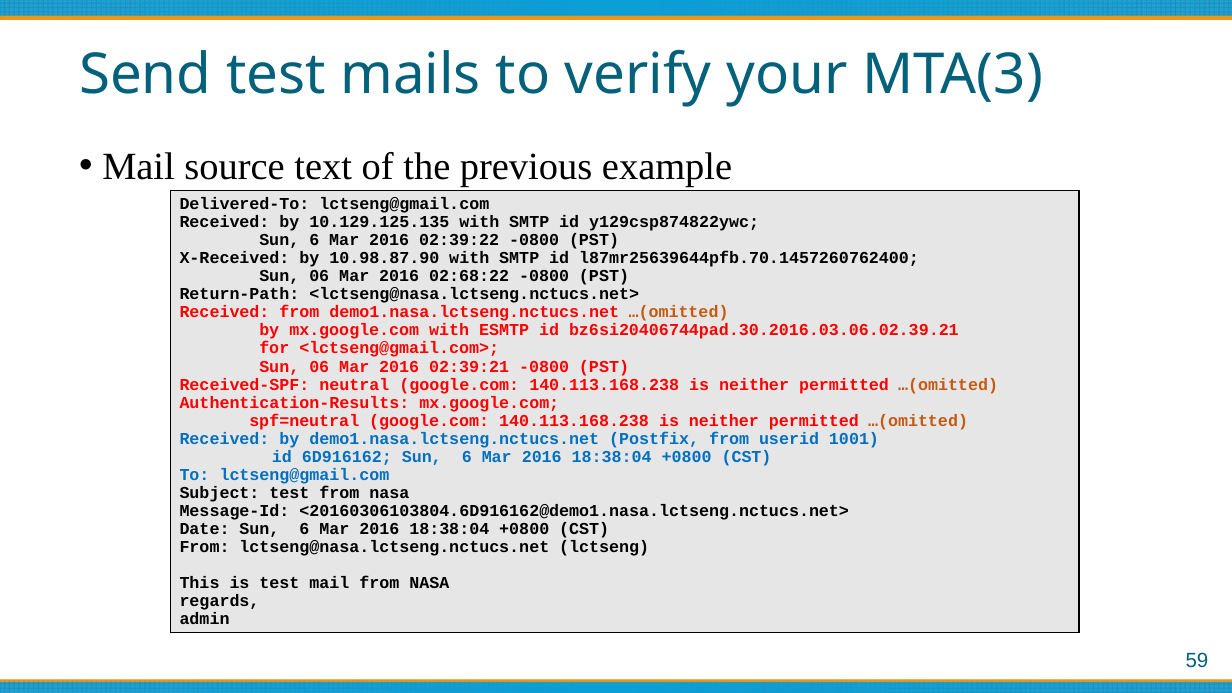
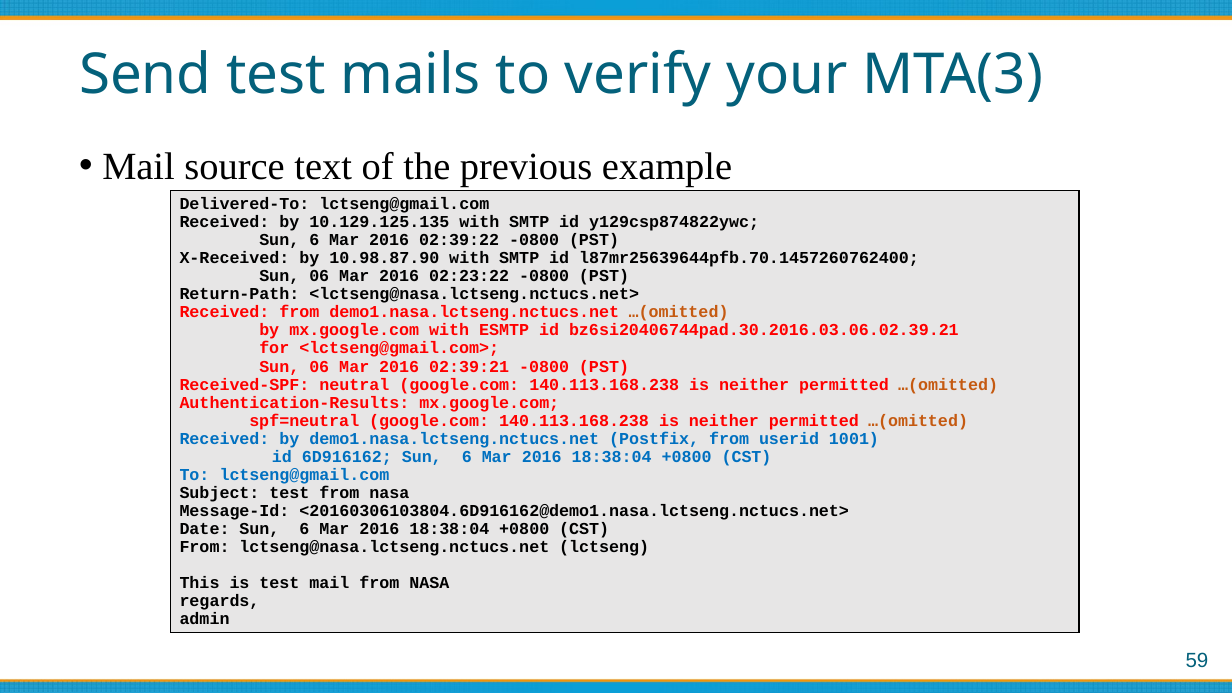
02:68:22: 02:68:22 -> 02:23:22 (469, 276)
